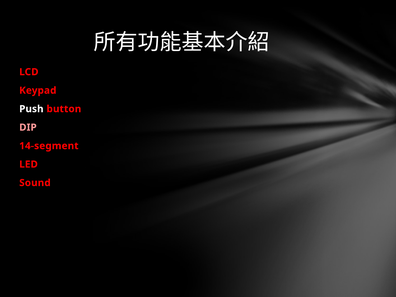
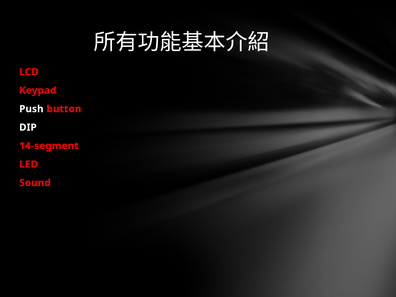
DIP colour: pink -> white (28, 127)
